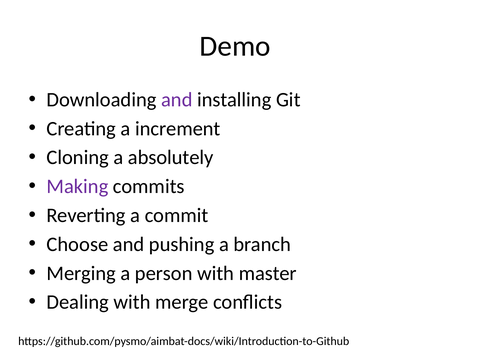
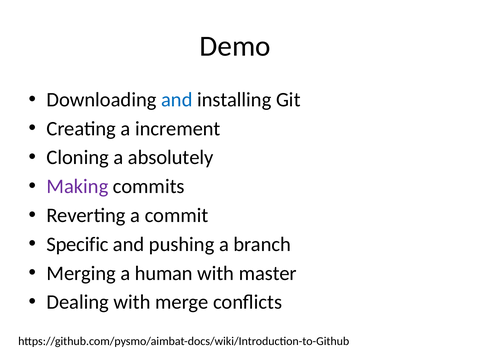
and colour: purple -> blue (177, 100)
Choose: Choose -> Specific (78, 244)
person: person -> human (164, 273)
